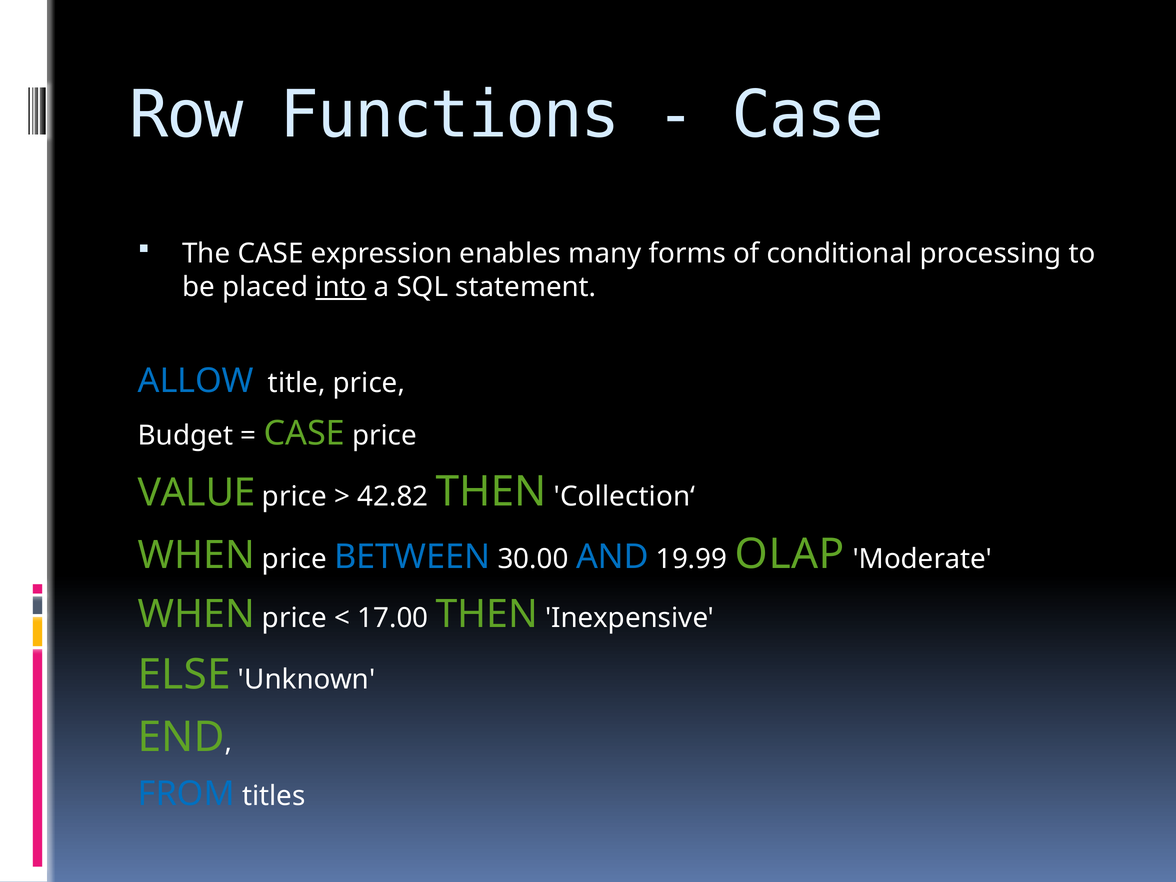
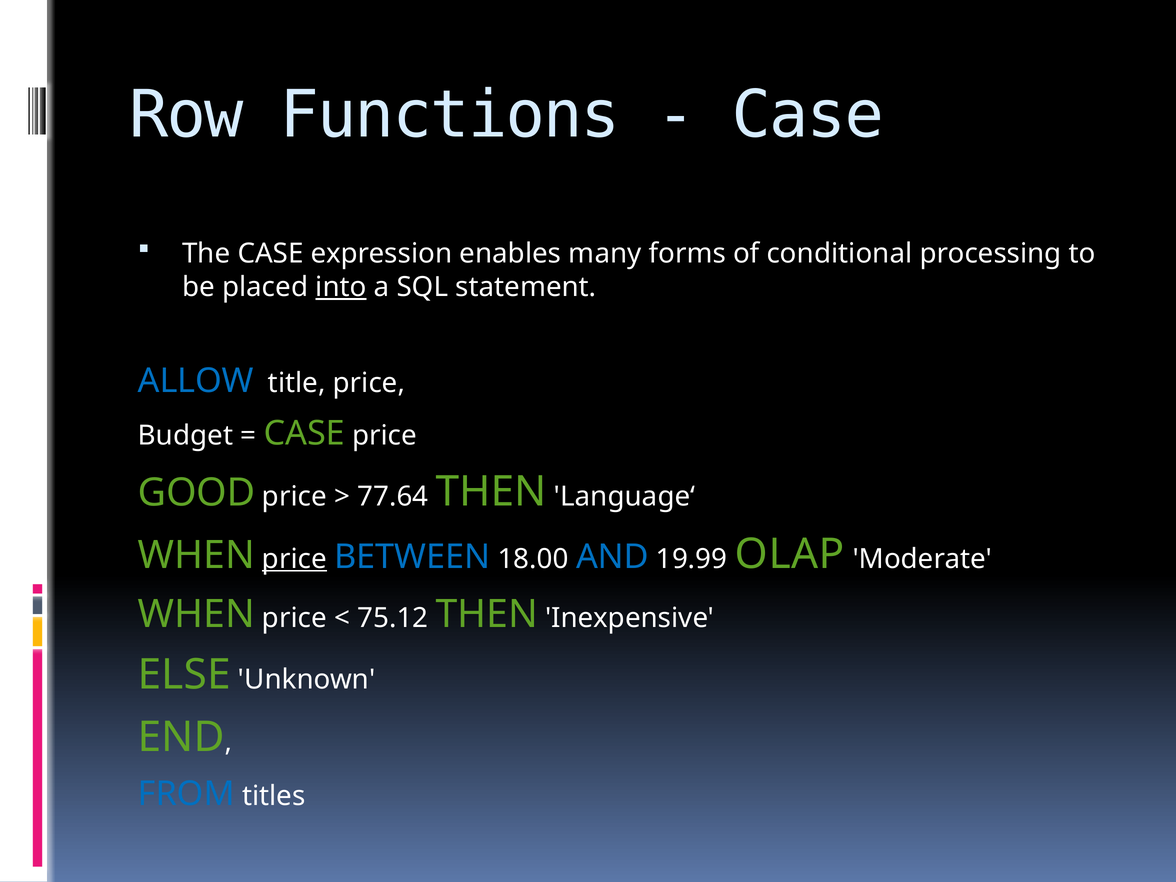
VALUE: VALUE -> GOOD (197, 493)
42.82: 42.82 -> 77.64 (393, 497)
Collection‘: Collection‘ -> Language‘ (625, 497)
price underline: none -> present (294, 559)
30.00: 30.00 -> 18.00 (533, 559)
17.00: 17.00 -> 75.12 (393, 618)
